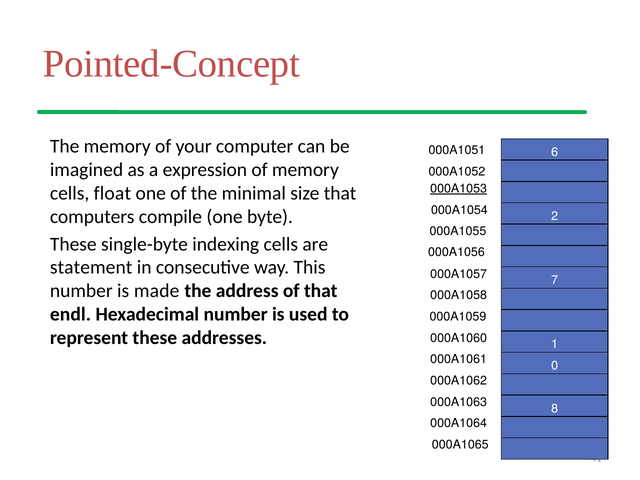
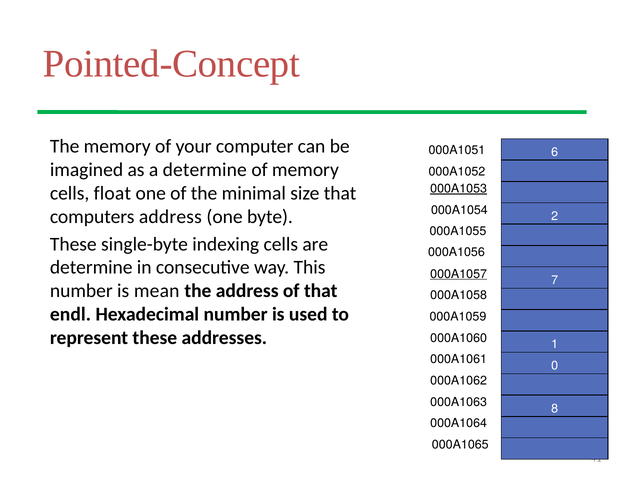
a expression: expression -> determine (205, 170)
computers compile: compile -> address (170, 217)
statement: statement -> determine (91, 268)
000A1057 underline: none -> present (459, 274)
made: made -> mean (157, 291)
